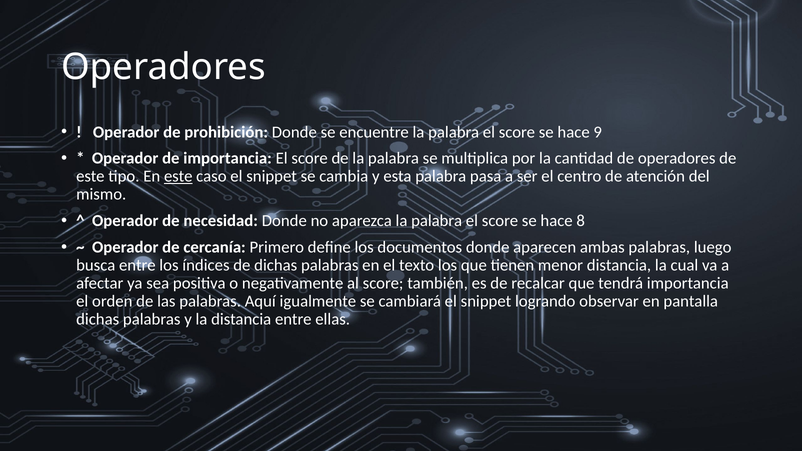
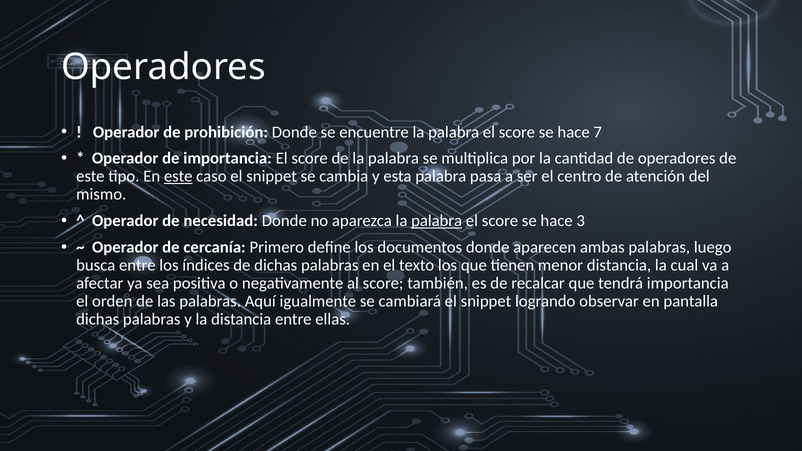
9: 9 -> 7 (598, 132)
palabra underline: none -> present (437, 221)
8: 8 -> 3 (581, 221)
